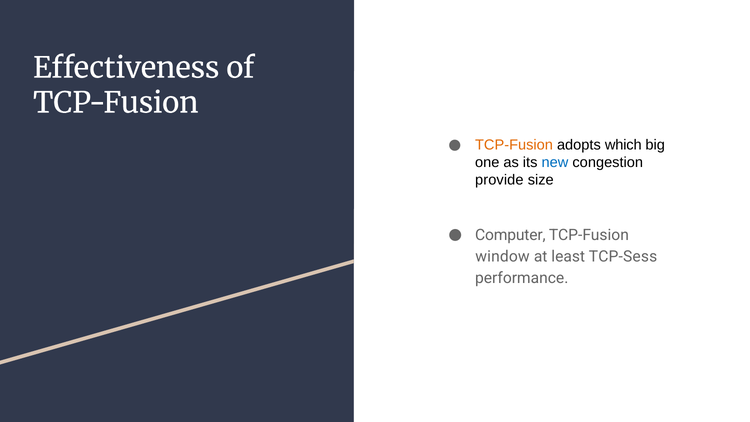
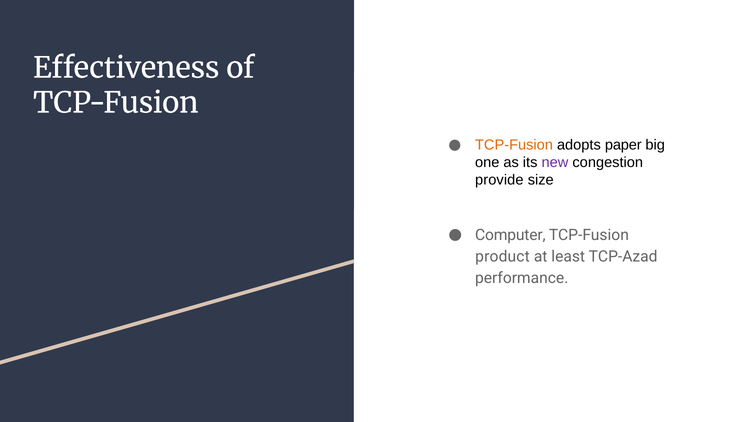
which: which -> paper (623, 145)
new colour: blue -> purple (555, 163)
window: window -> product (502, 257)
TCP-Sess: TCP-Sess -> TCP-Azad (623, 257)
